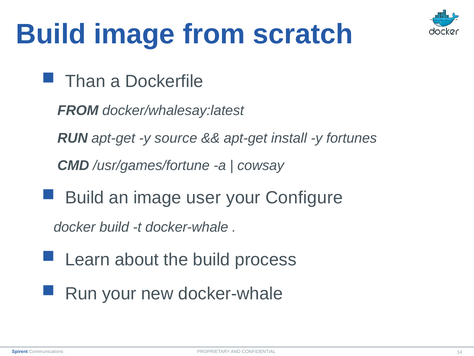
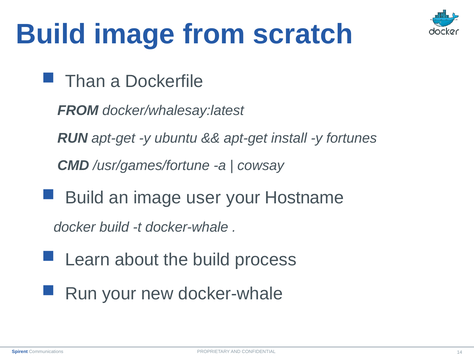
source: source -> ubuntu (176, 138)
Configure: Configure -> Hostname (304, 198)
